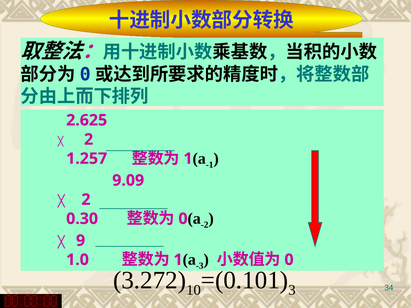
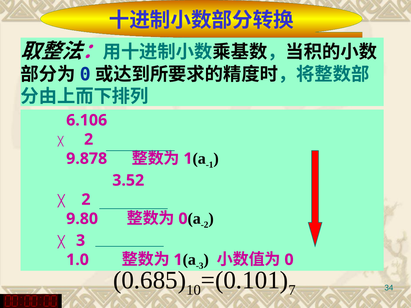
2.625: 2.625 -> 6.106 (87, 120)
1.257: 1.257 -> 9.878 (87, 159)
9.09: 9.09 -> 3.52 (128, 181)
0.30: 0.30 -> 9.80 (82, 219)
9: 9 -> 3 (81, 241)
3.272: 3.272 -> 0.685 (150, 281)
3: 3 -> 7 (292, 290)
